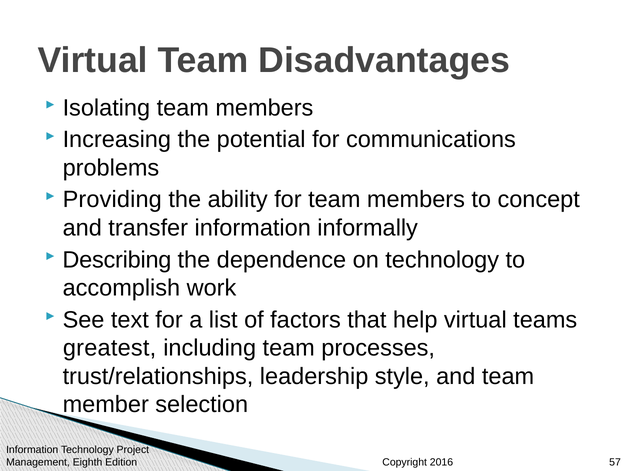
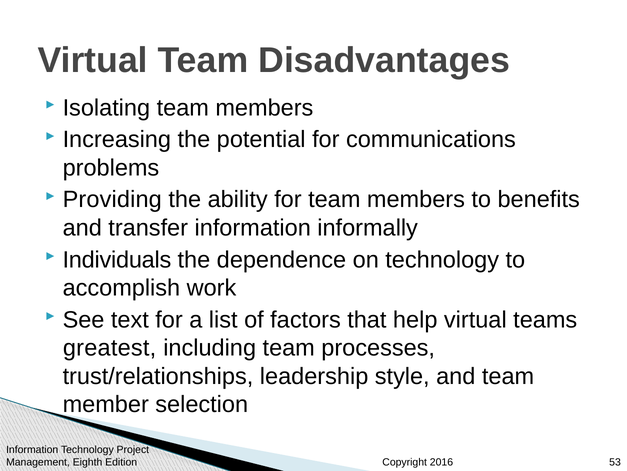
concept: concept -> benefits (539, 199)
Describing: Describing -> Individuals (117, 259)
57: 57 -> 53 (615, 462)
